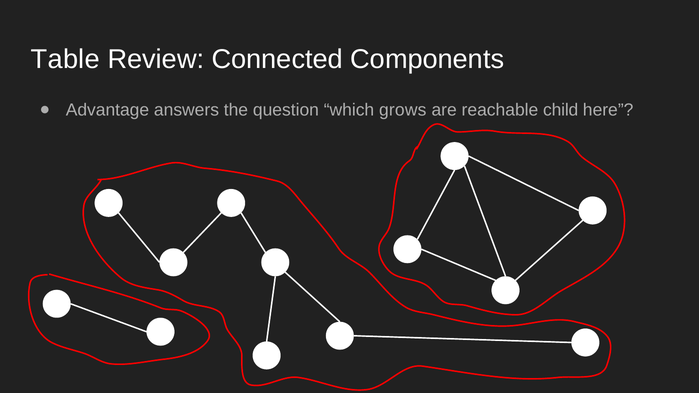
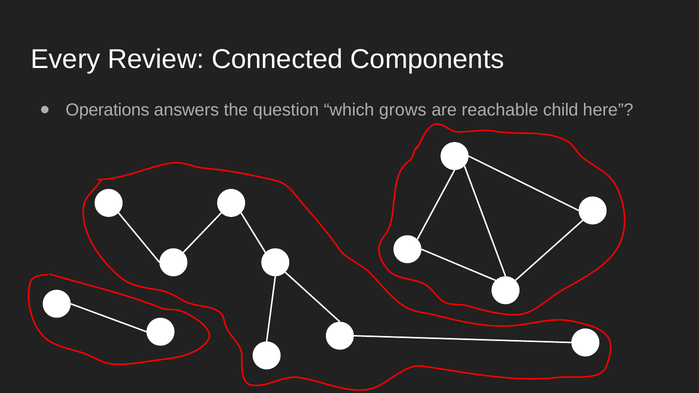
Table: Table -> Every (66, 59)
Advantage: Advantage -> Operations (108, 110)
